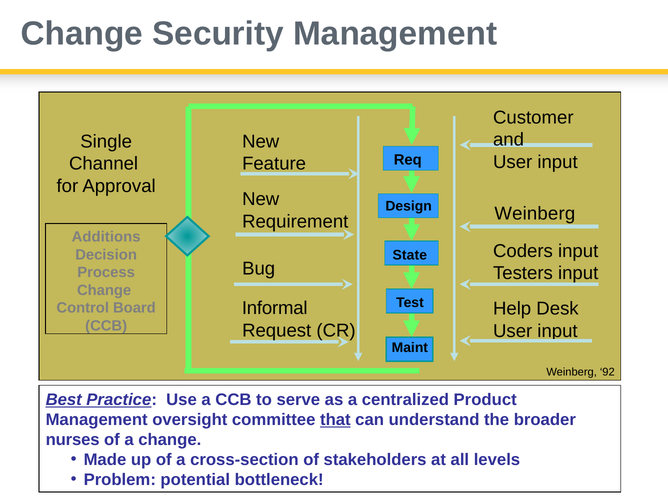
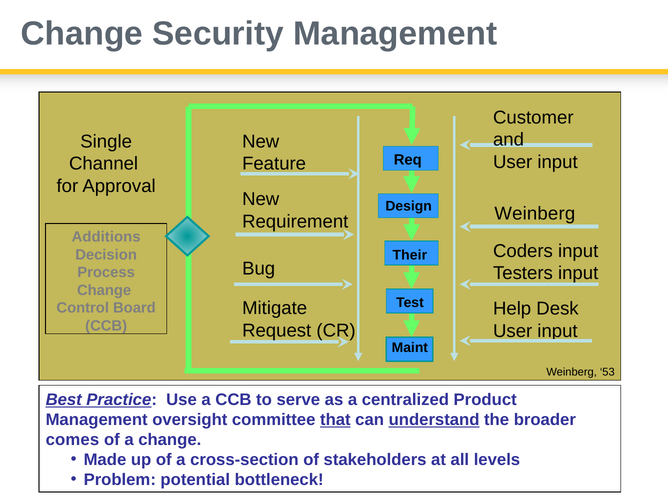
State: State -> Their (410, 255)
Informal: Informal -> Mitigate (275, 308)
92: 92 -> 53 (607, 372)
understand underline: none -> present (434, 420)
nurses: nurses -> comes (72, 440)
